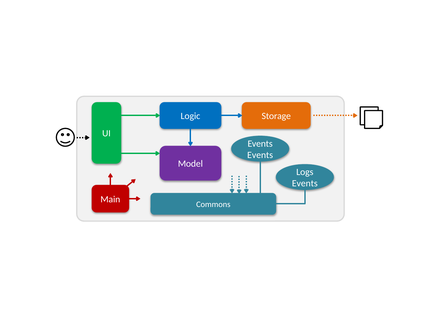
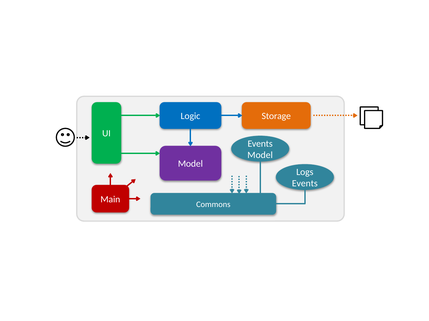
Events: Events -> Model (260, 155)
